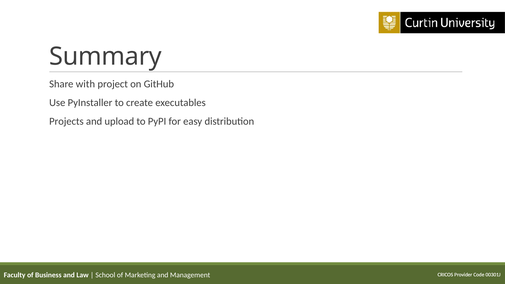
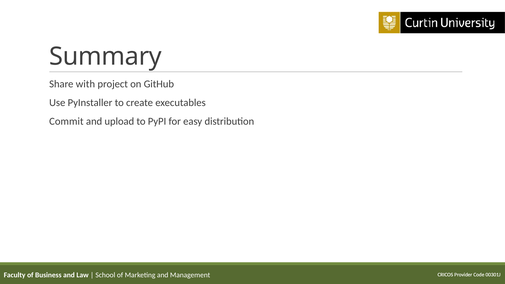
Projects: Projects -> Commit (66, 121)
